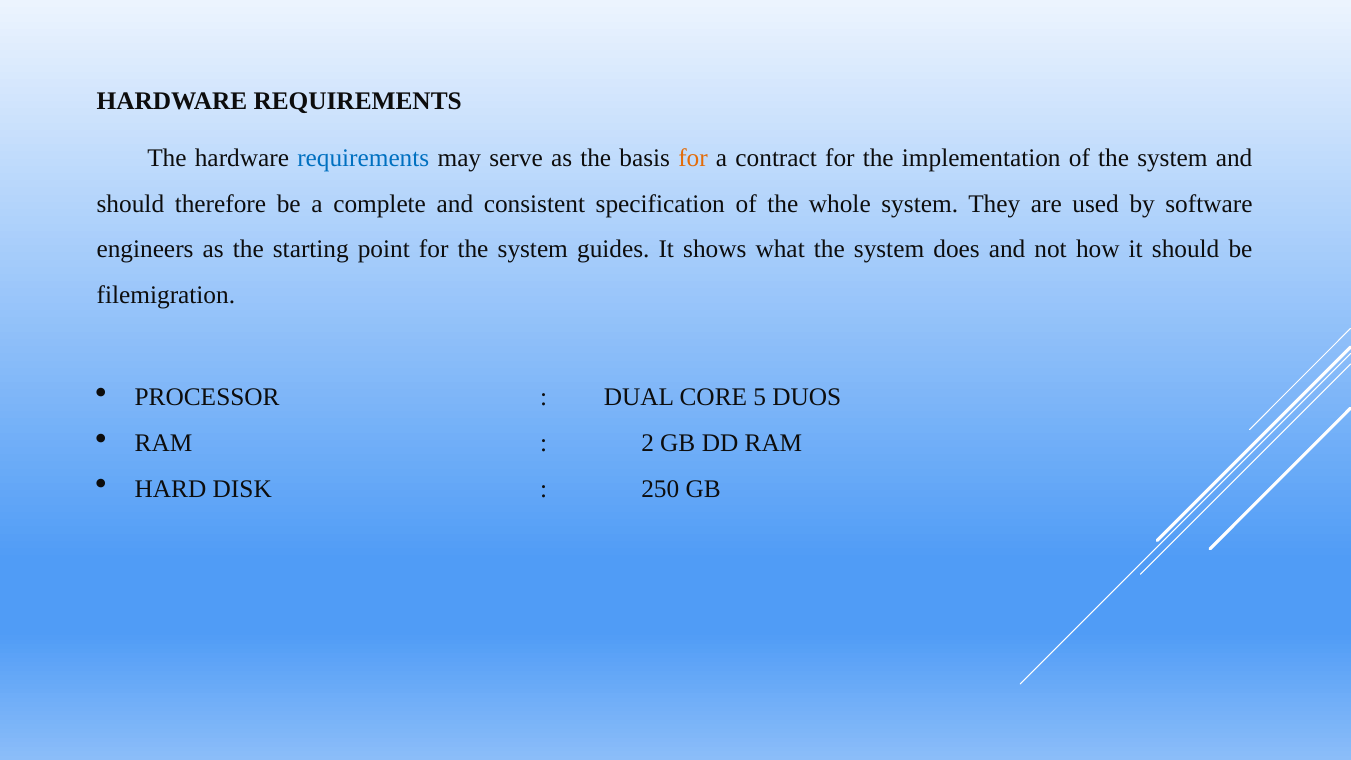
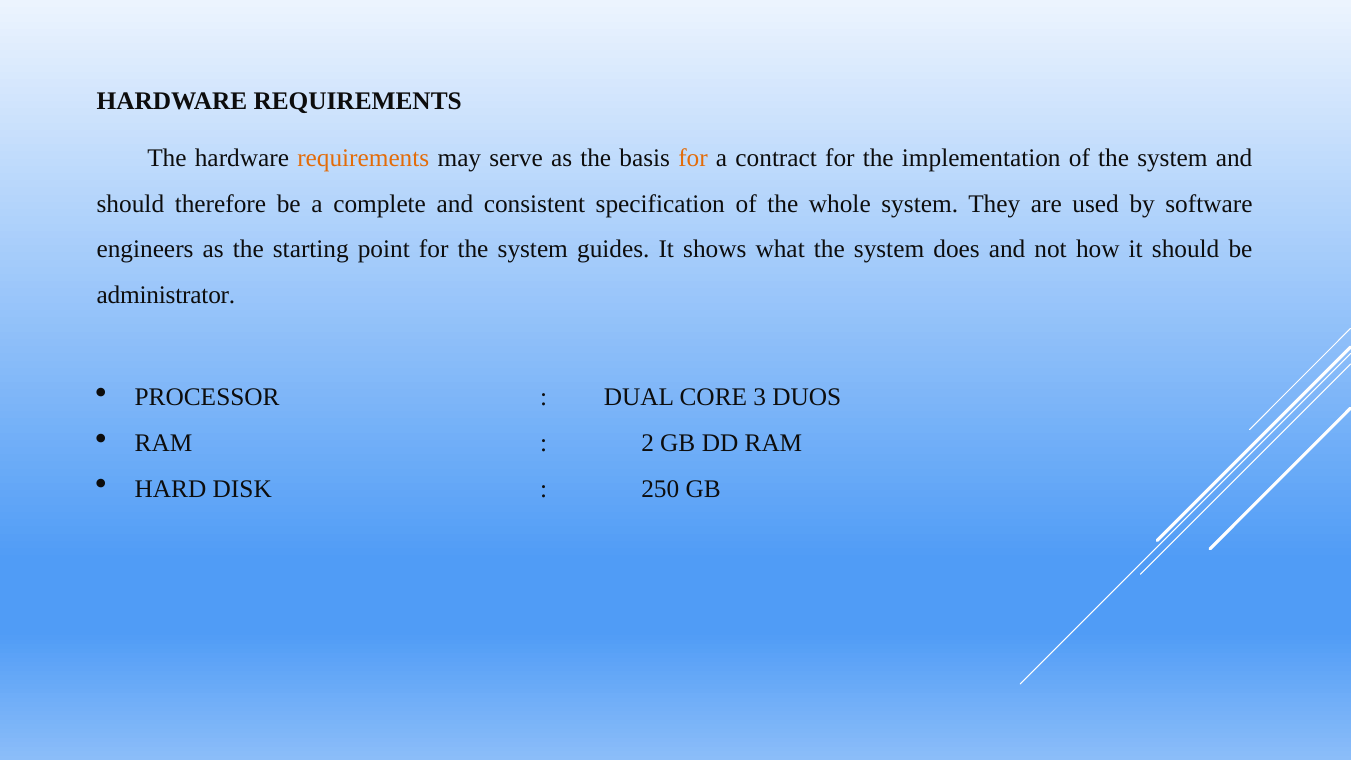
requirements colour: blue -> orange (363, 158)
filemigration: filemigration -> administrator (166, 295)
5: 5 -> 3 (760, 397)
